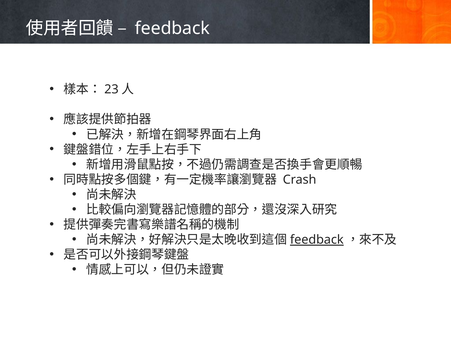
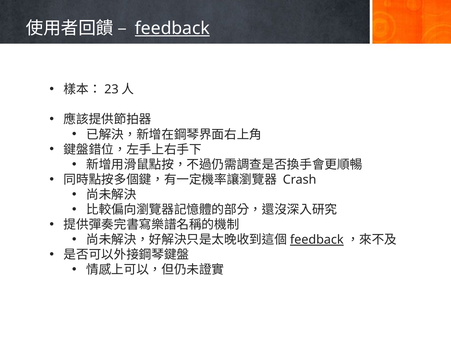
feedback underline: none -> present (172, 28)
